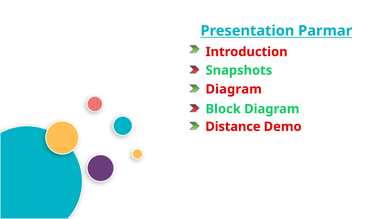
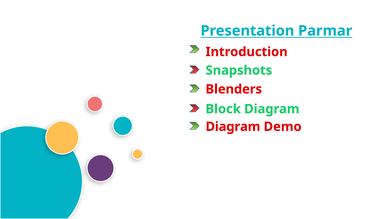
Diagram: Diagram -> Blenders (234, 89)
Distance: Distance -> Diagram (233, 127)
